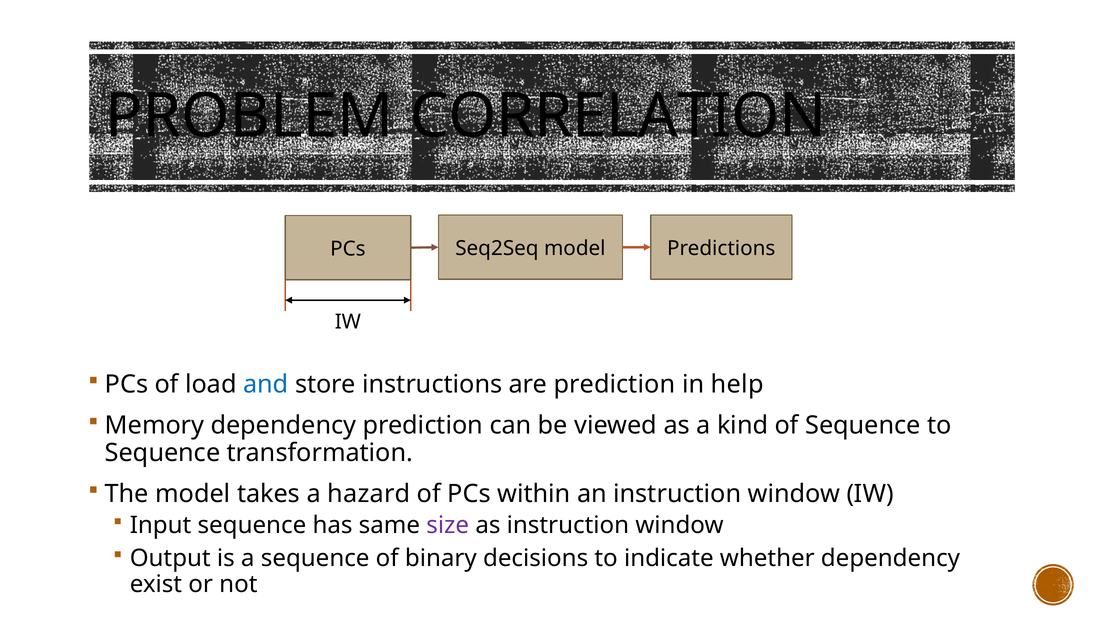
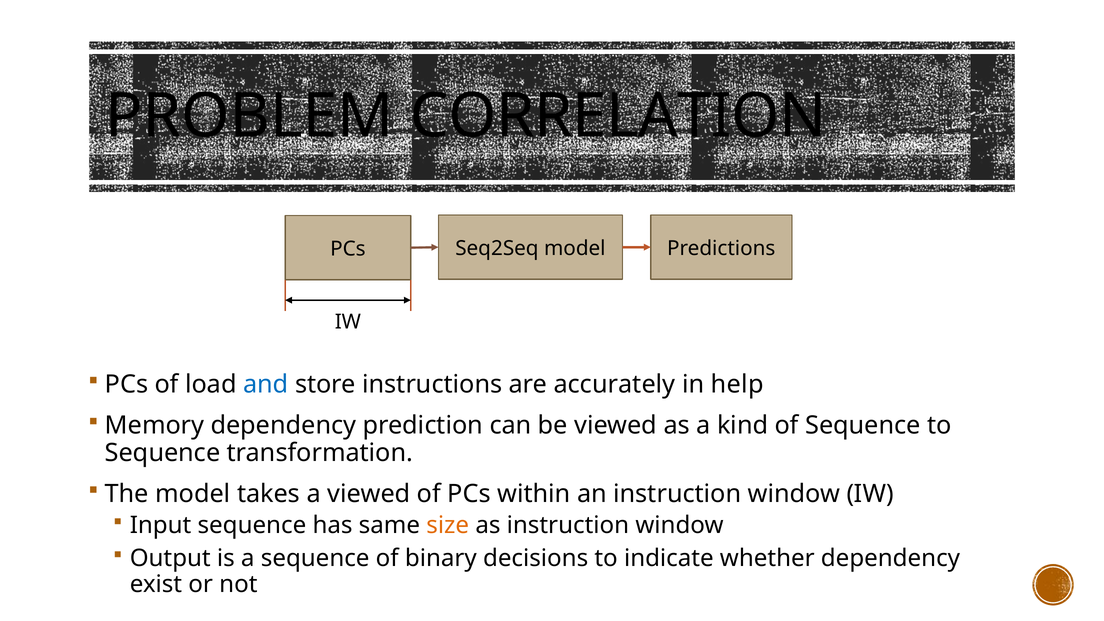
are prediction: prediction -> accurately (614, 384)
a hazard: hazard -> viewed (369, 494)
size colour: purple -> orange (448, 525)
